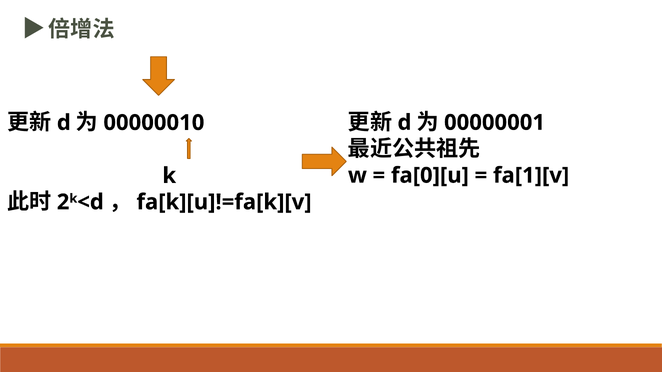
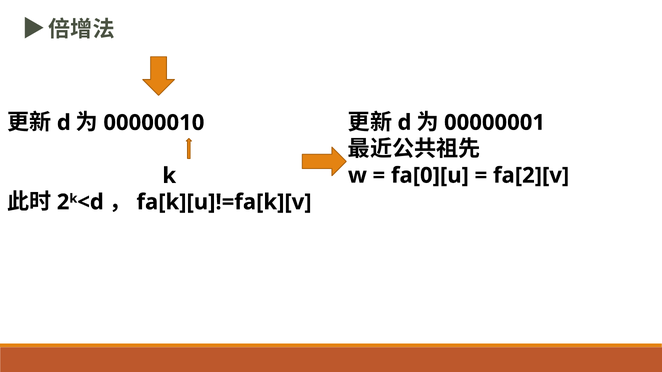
fa[1][v: fa[1][v -> fa[2][v (531, 176)
